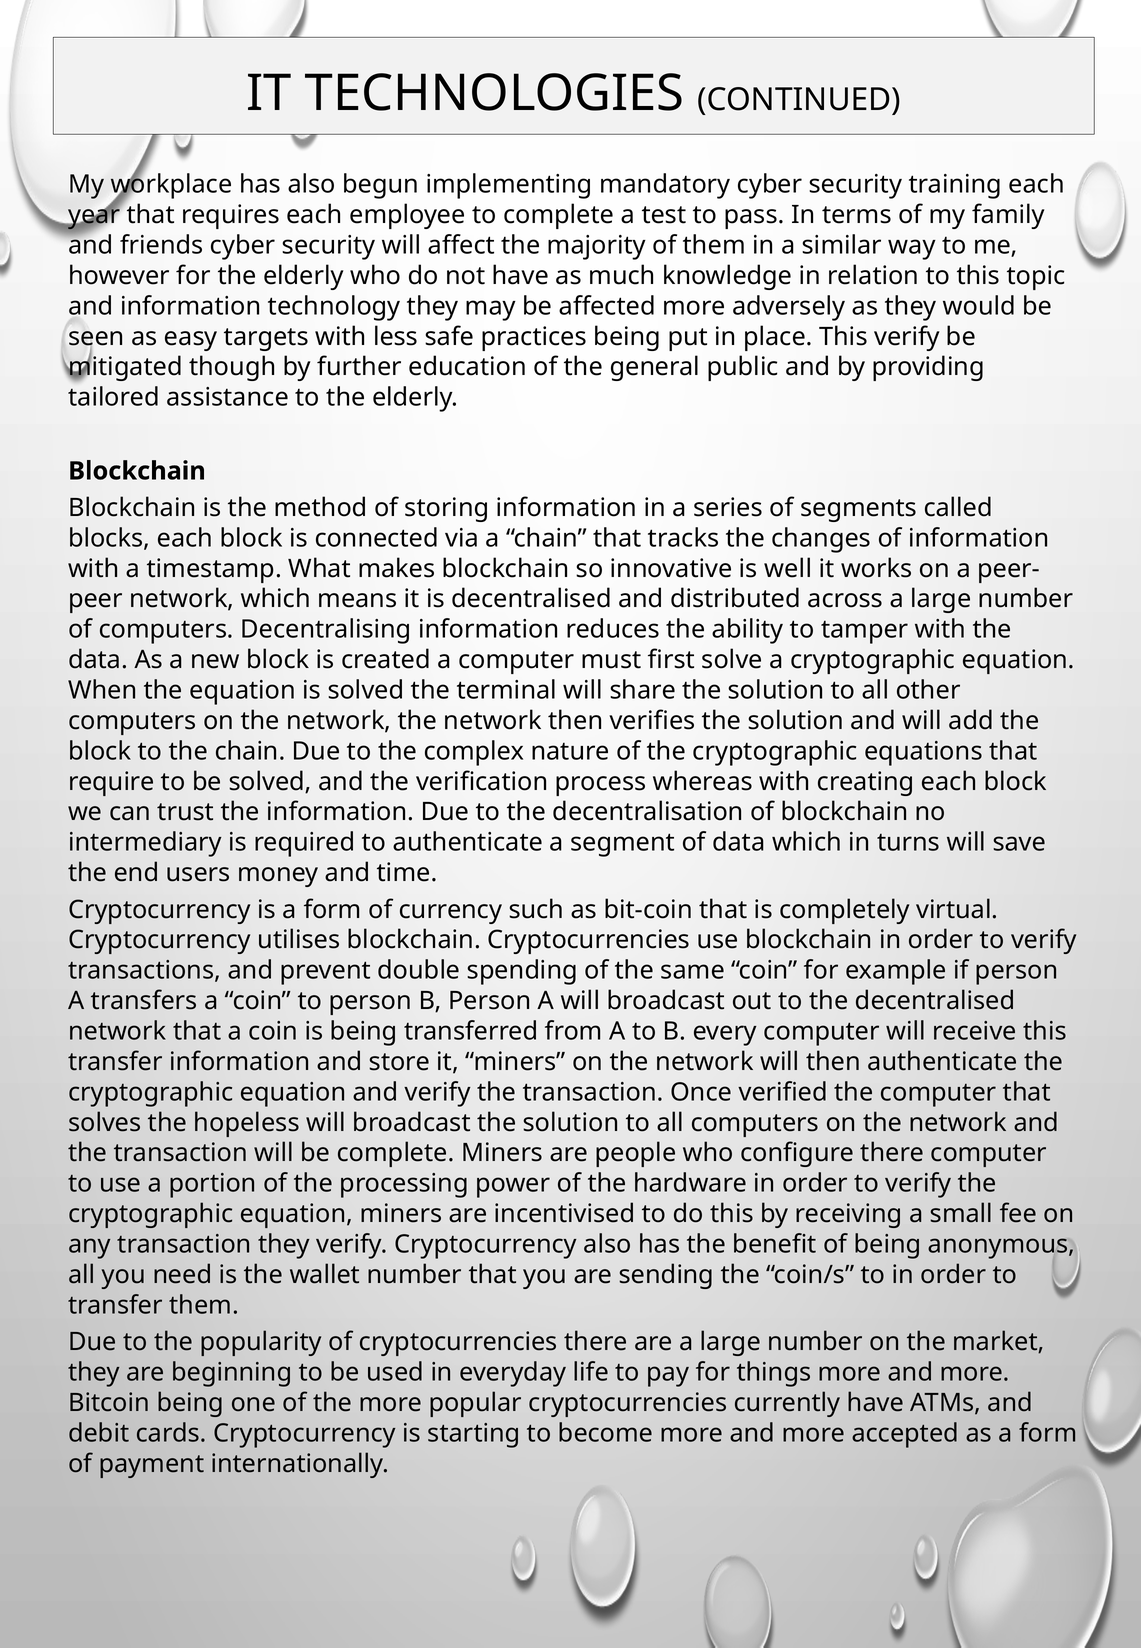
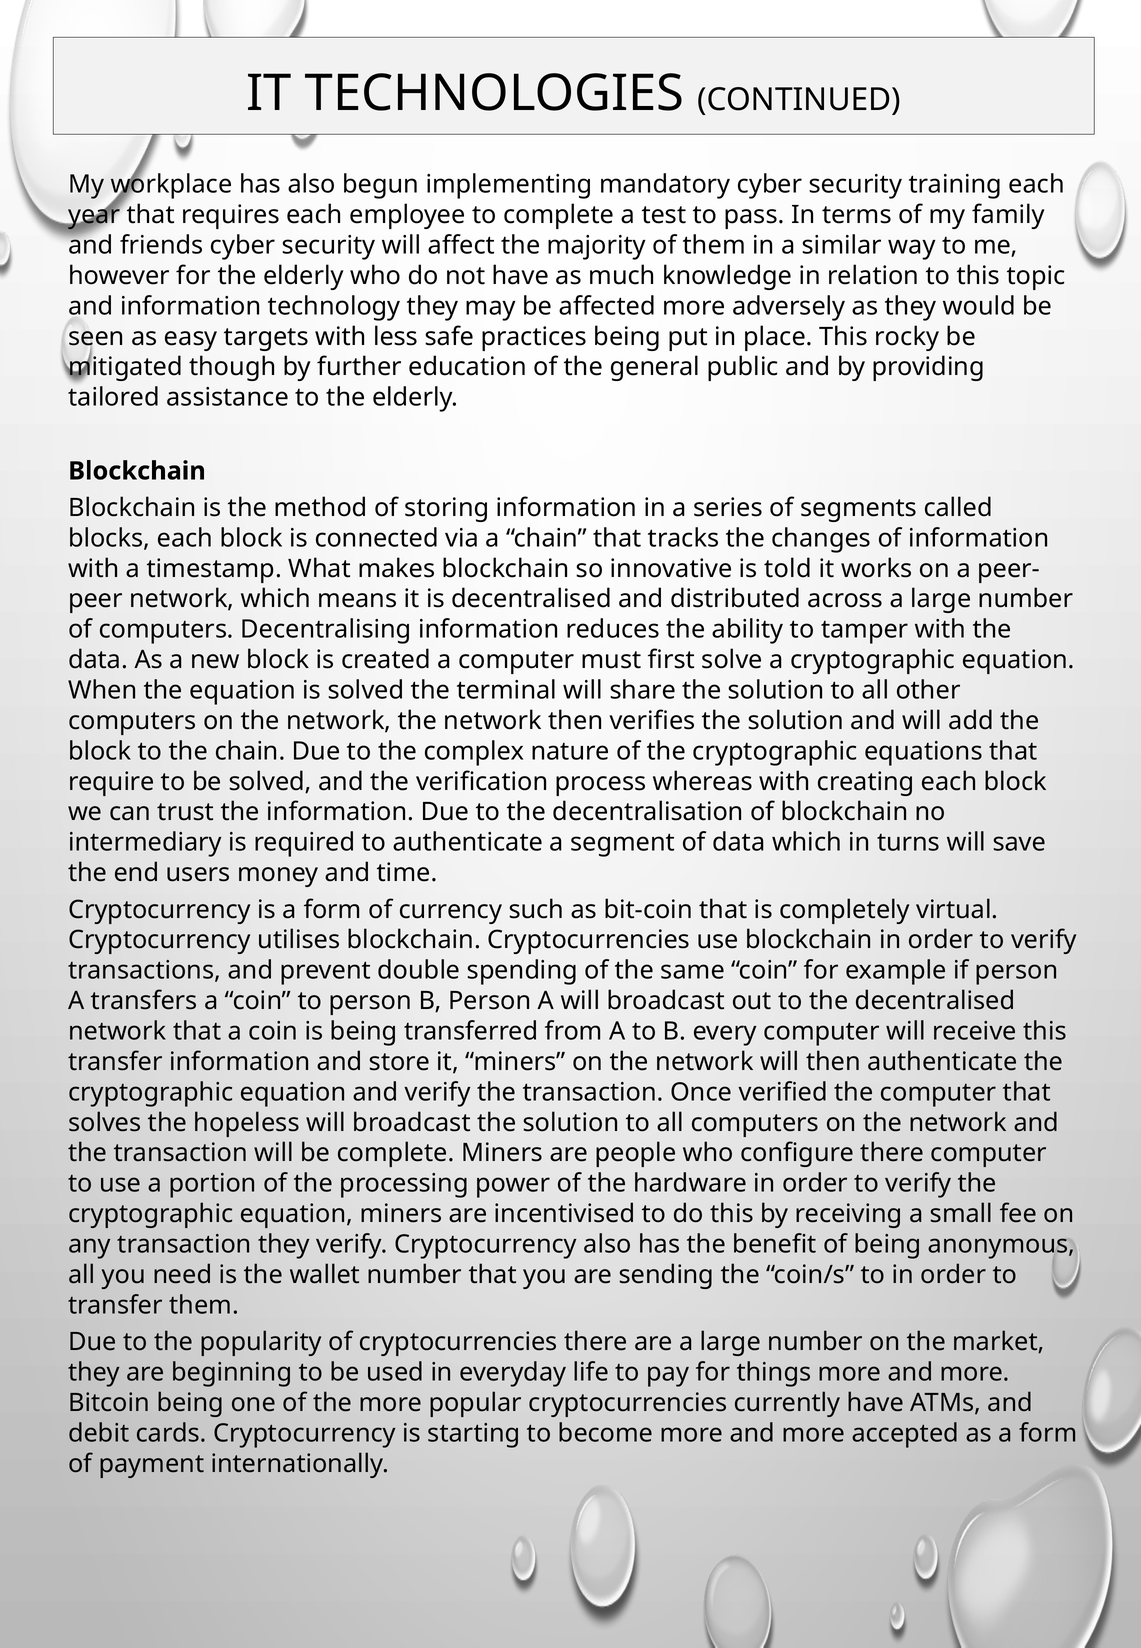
This verify: verify -> rocky (907, 337)
well: well -> told (788, 569)
